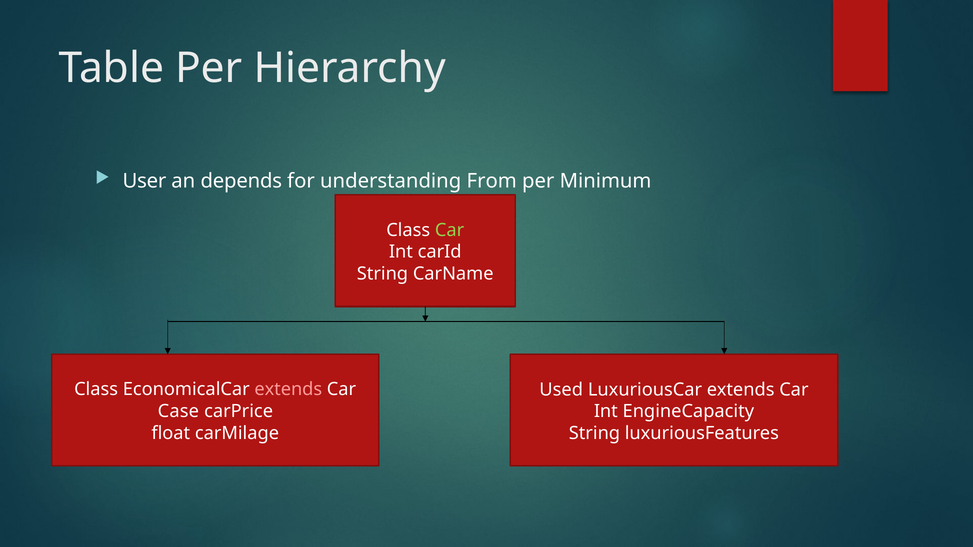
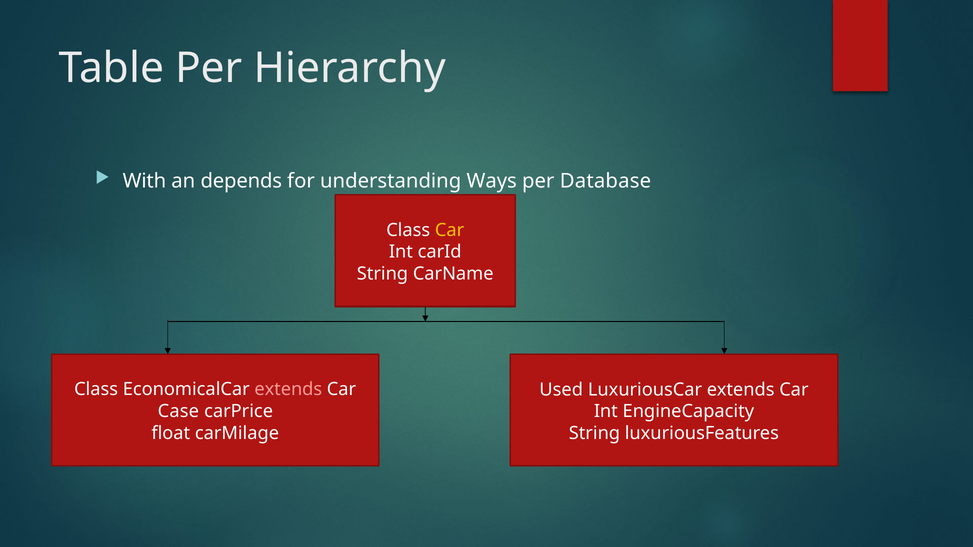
User: User -> With (144, 181)
From: From -> Ways (492, 181)
Minimum: Minimum -> Database (605, 181)
Car colour: light green -> yellow (450, 230)
